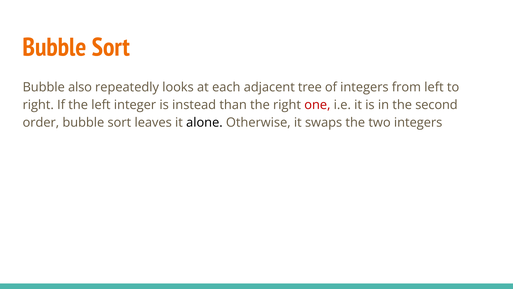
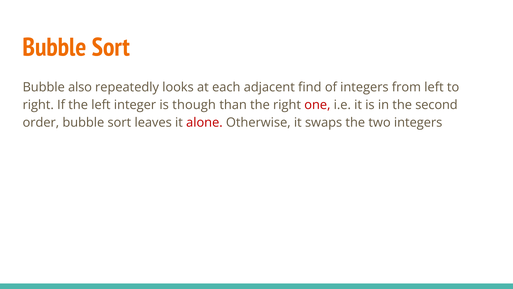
tree: tree -> find (310, 87)
instead: instead -> though (194, 105)
alone colour: black -> red (204, 122)
